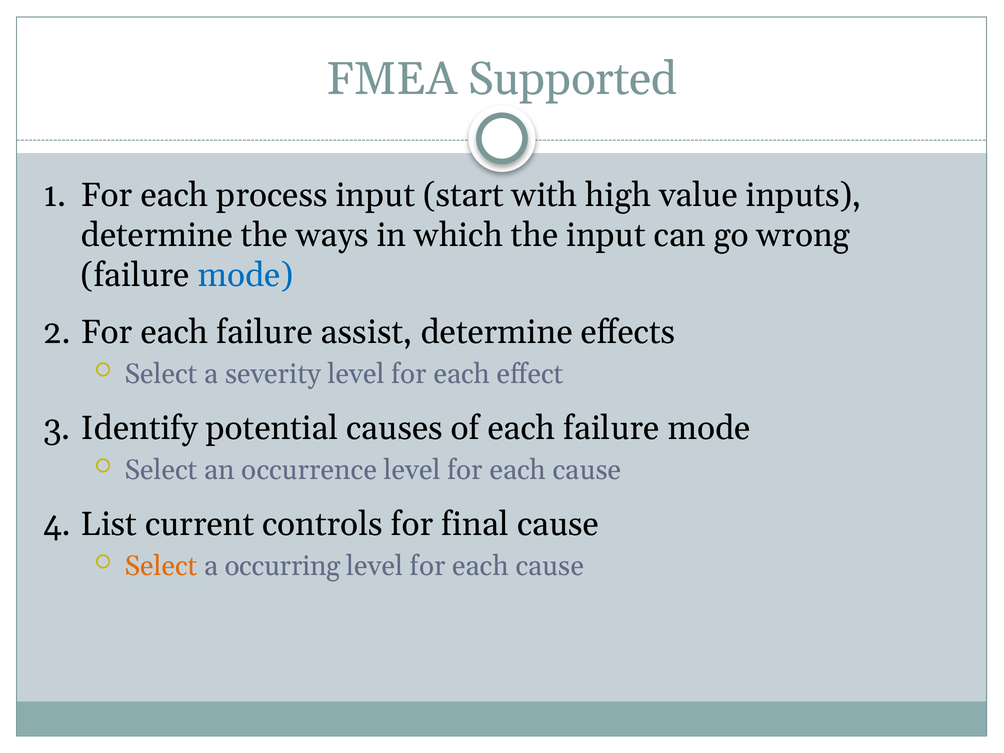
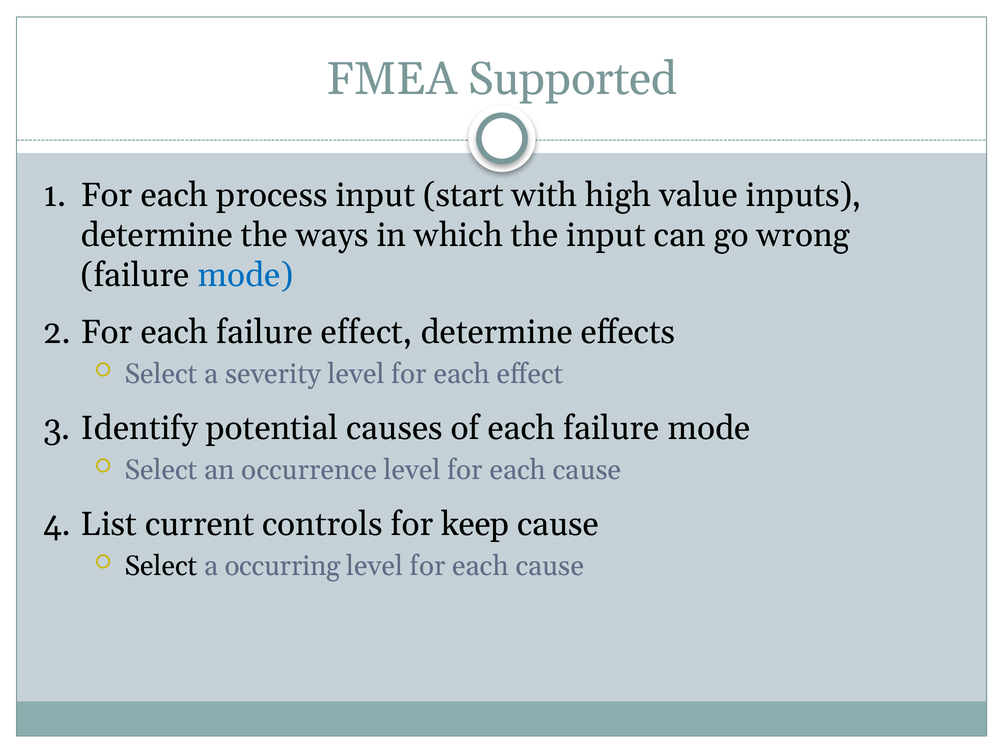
failure assist: assist -> effect (367, 332)
final: final -> keep (475, 524)
Select colour: orange -> black (161, 566)
